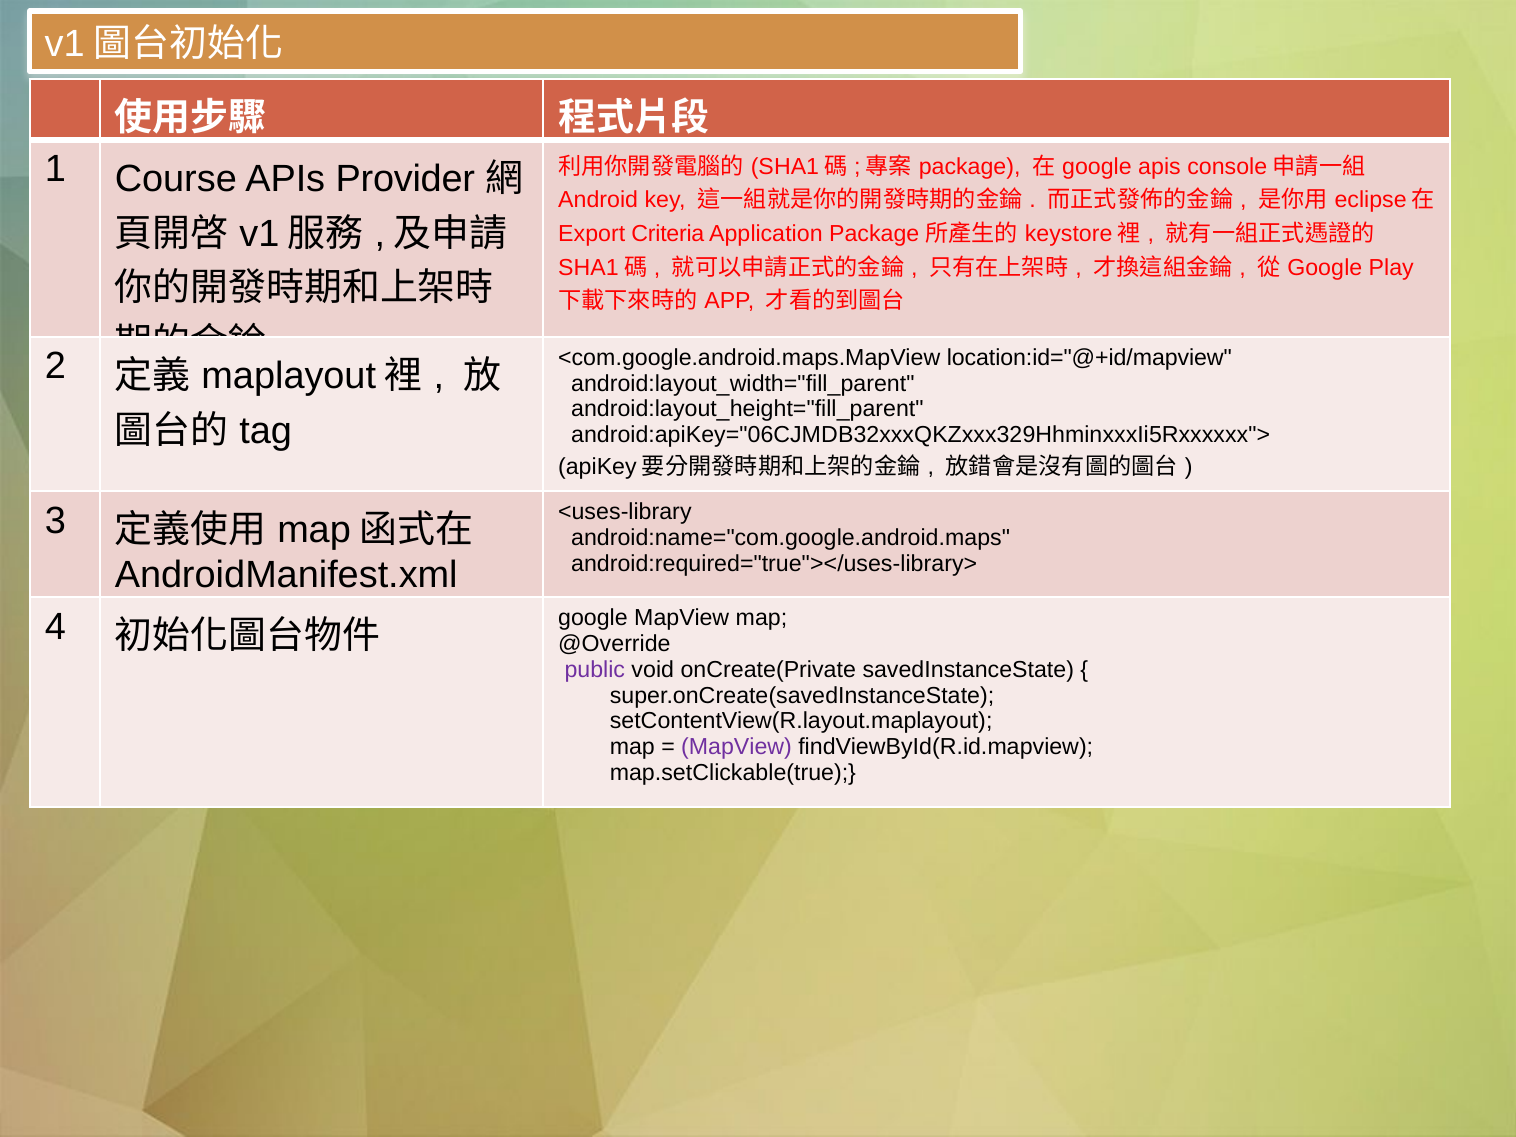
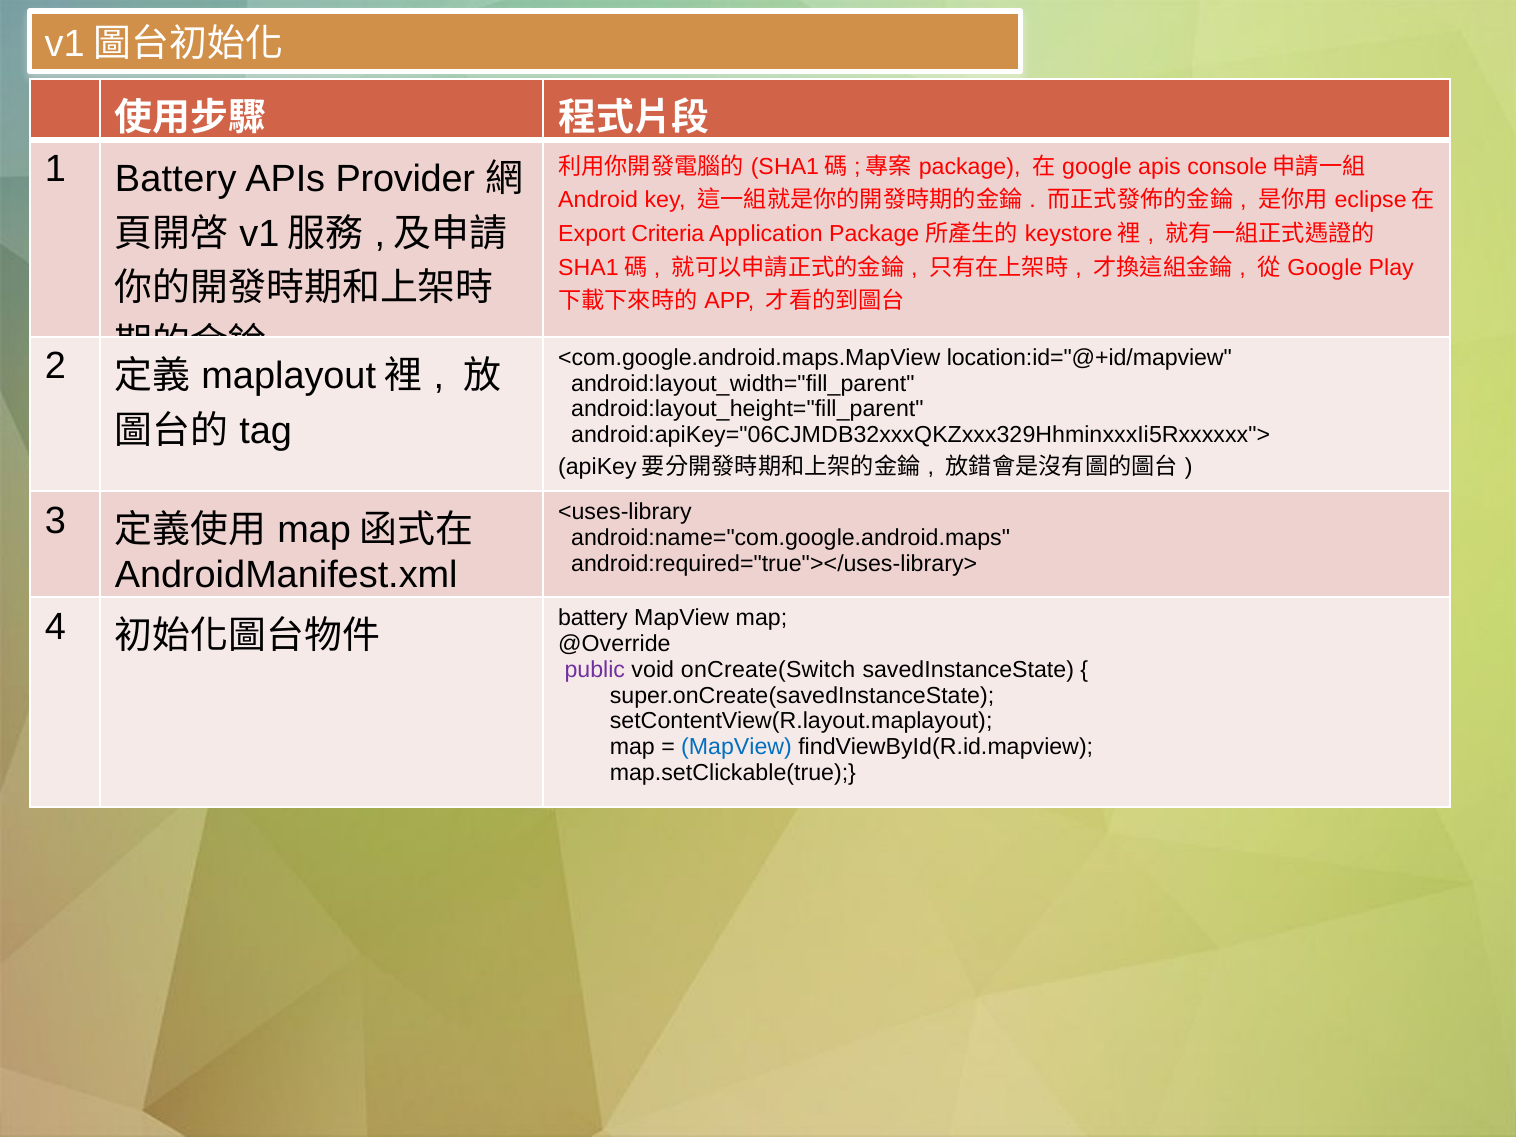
1 Course: Course -> Battery (176, 179)
google: google -> battery (593, 618)
onCreate(Private: onCreate(Private -> onCreate(Switch (768, 670)
MapView colour: purple -> blue (737, 747)
